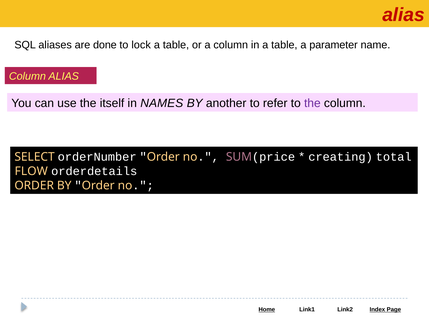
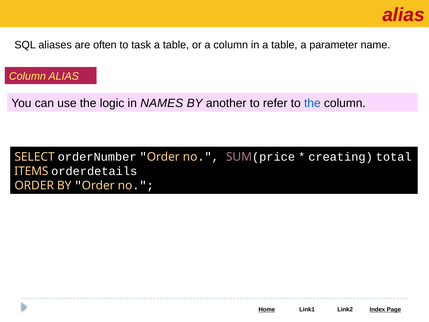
done: done -> often (105, 45)
lock: lock -> task (141, 45)
itself: itself -> logic (112, 103)
the colour: purple -> blue (312, 103)
FLOW: FLOW -> ITEMS (31, 171)
